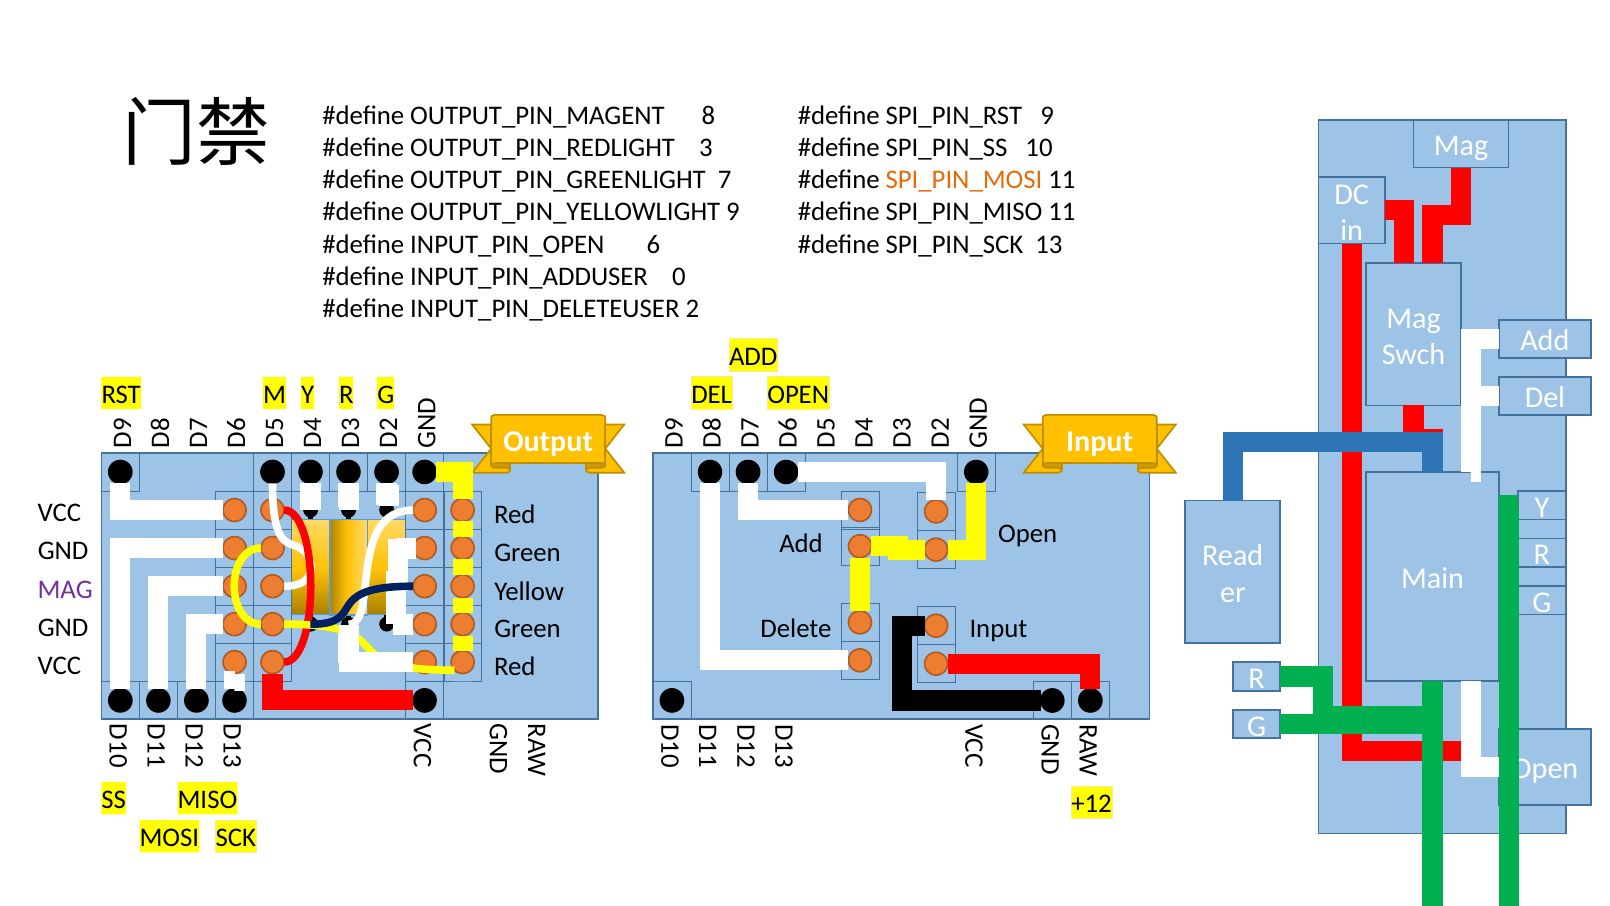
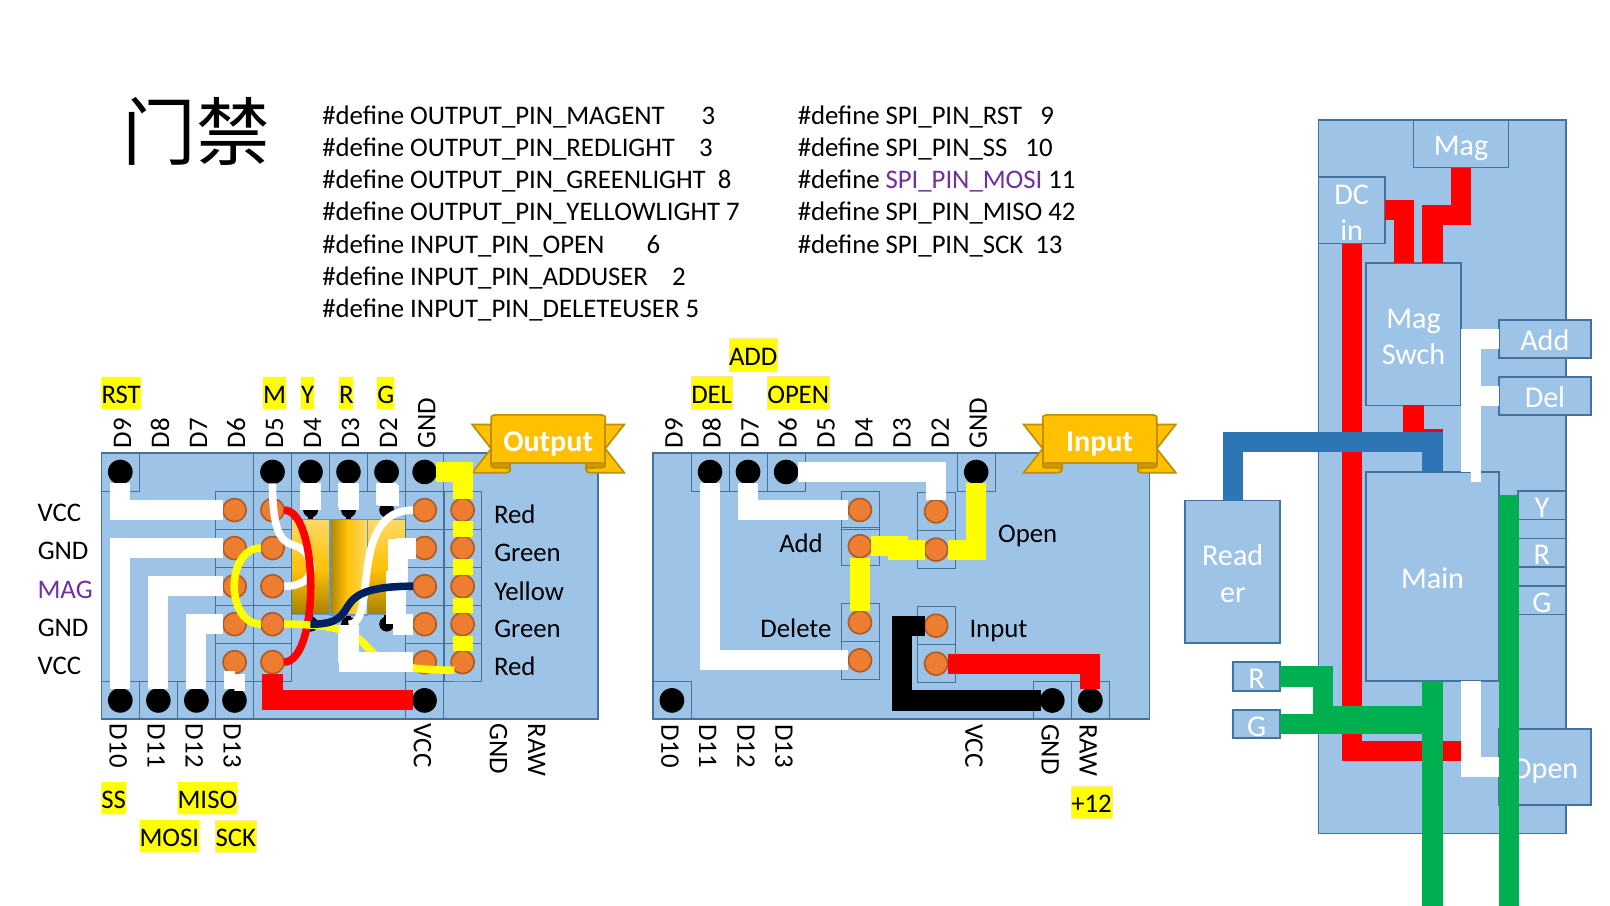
OUTPUT_PIN_MAGENT 8: 8 -> 3 (708, 115)
OUTPUT_PIN_GREENLIGHT 7: 7 -> 8 (725, 180)
SPI_PIN_MOSI colour: orange -> purple (964, 180)
OUTPUT_PIN_YELLOWLIGHT 9: 9 -> 7 (733, 212)
SPI_PIN_MISO 11: 11 -> 42 (1062, 212)
INPUT_PIN_ADDUSER 0: 0 -> 2 (679, 276)
INPUT_PIN_DELETEUSER 2: 2 -> 5 (692, 308)
